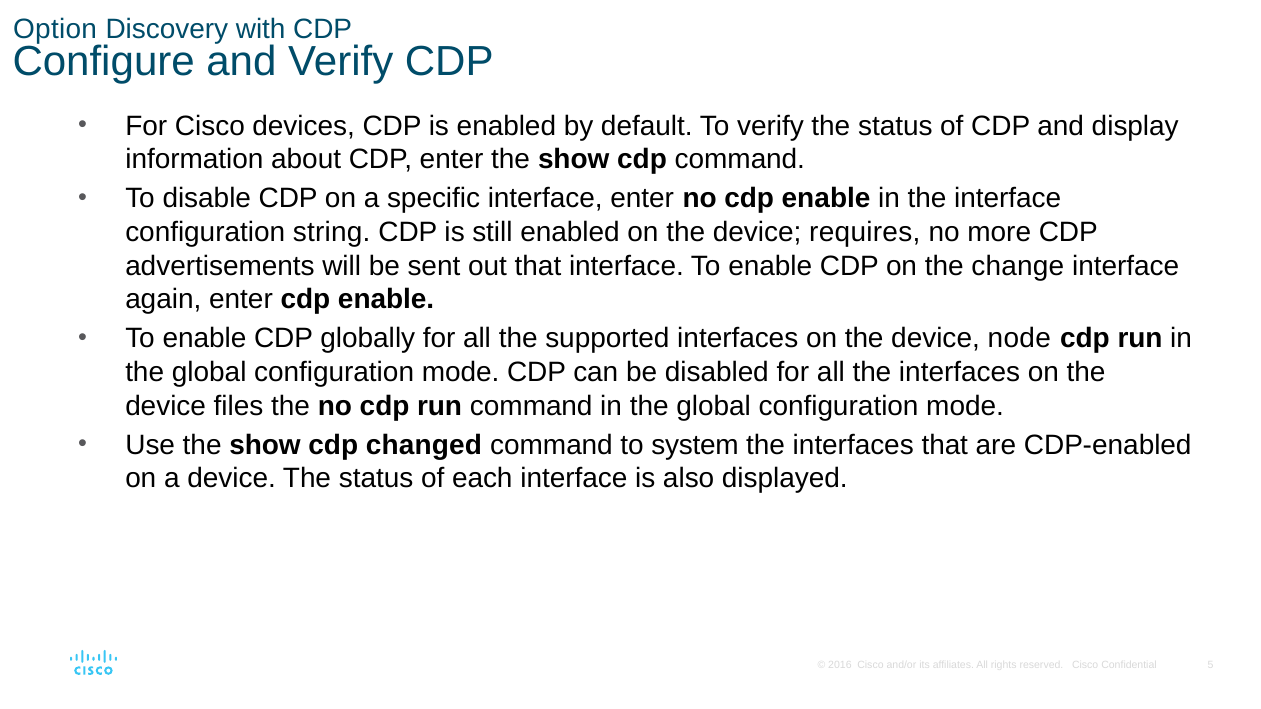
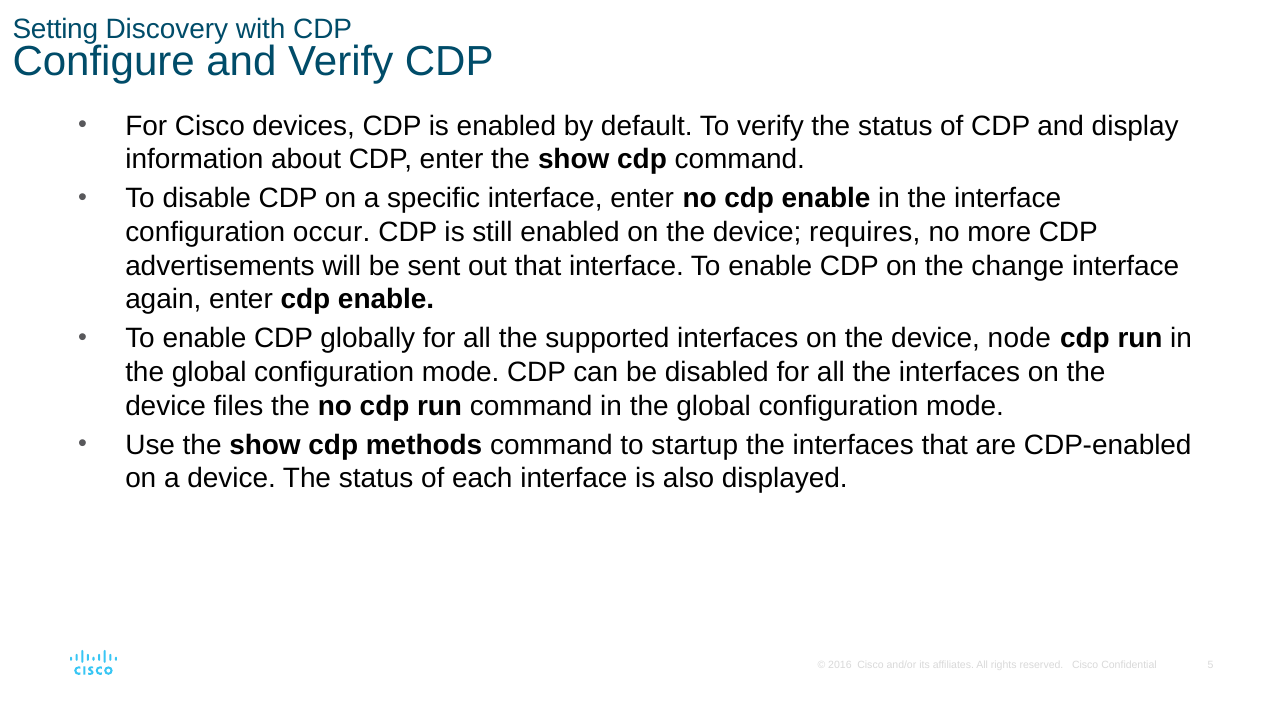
Option: Option -> Setting (55, 29)
string: string -> occur (332, 232)
changed: changed -> methods (424, 445)
system: system -> startup (695, 445)
